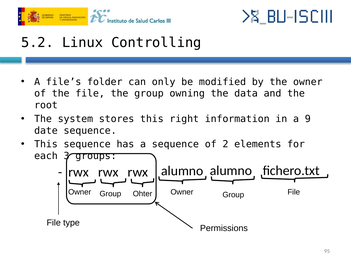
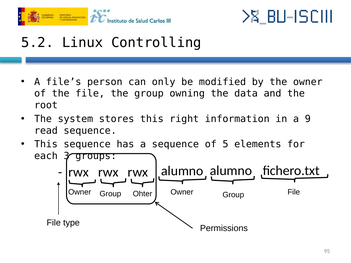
folder: folder -> person (105, 82)
date: date -> read (46, 131)
2: 2 -> 5 (225, 144)
